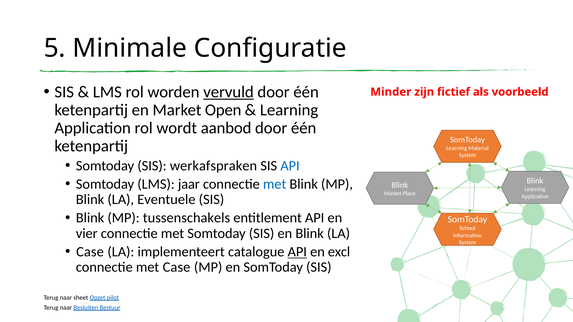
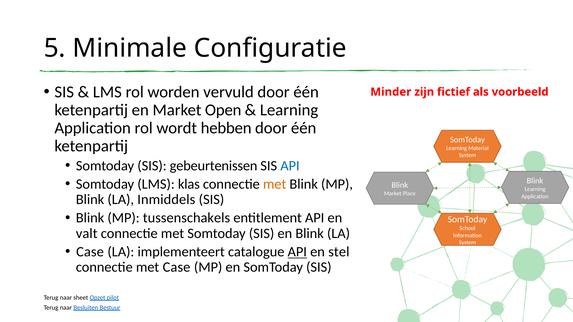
vervuld underline: present -> none (229, 92)
aanbod: aanbod -> hebben (226, 128)
werkafspraken: werkafspraken -> gebeurtenissen (214, 166)
jaar: jaar -> klas (189, 184)
met colour: blue -> orange (275, 184)
Eventuele: Eventuele -> Inmiddels (166, 200)
vier: vier -> valt (87, 234)
excl: excl -> stel (339, 252)
